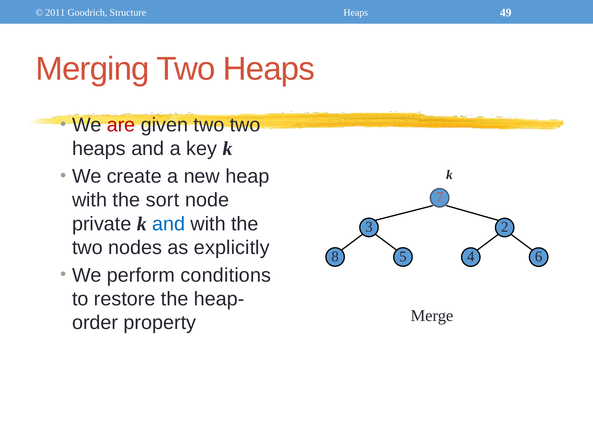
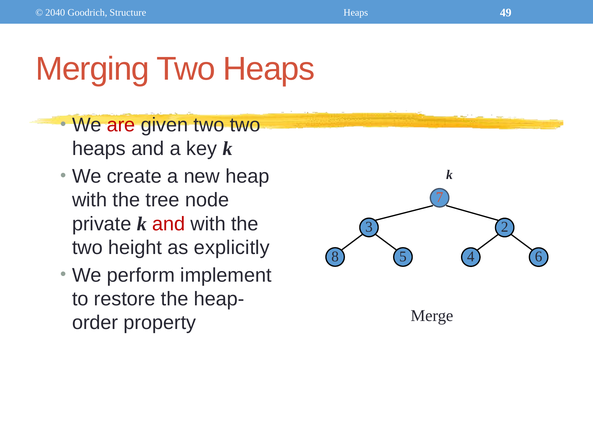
2011: 2011 -> 2040 (55, 13)
sort: sort -> tree (163, 200)
and colour: blue -> red (169, 224)
nodes: nodes -> height (135, 247)
conditions: conditions -> implement (226, 275)
